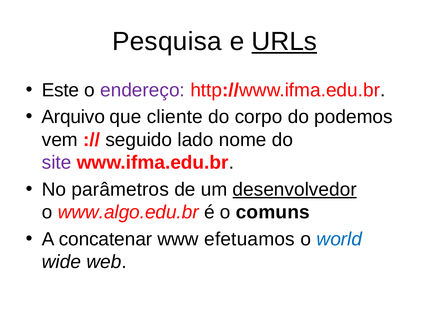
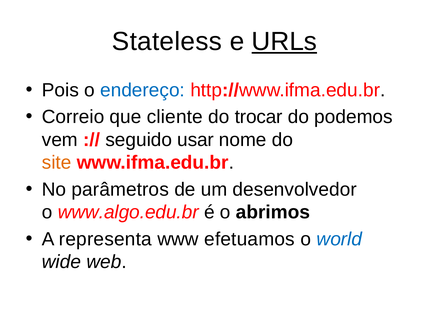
Pesquisa: Pesquisa -> Stateless (167, 42)
Este: Este -> Pois (60, 90)
endereço colour: purple -> blue (143, 90)
Arquivo: Arquivo -> Correio (73, 117)
corpo: corpo -> trocar (259, 117)
lado: lado -> usar (196, 140)
site colour: purple -> orange (57, 163)
desenvolvedor underline: present -> none (295, 189)
comuns: comuns -> abrimos (273, 212)
concatenar: concatenar -> representa (105, 239)
